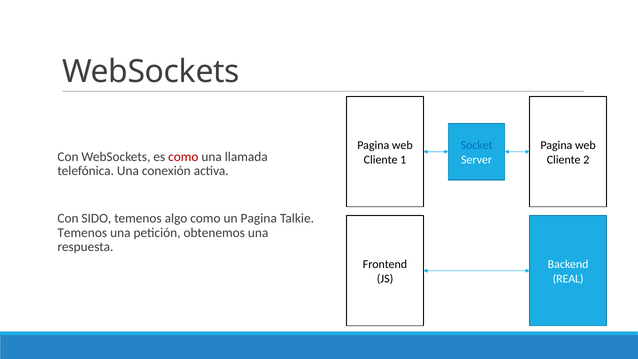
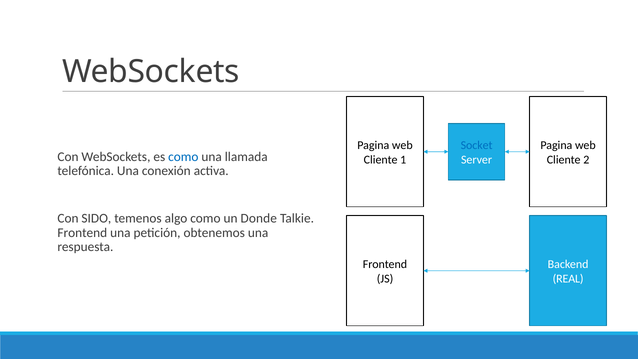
como colour: red -> blue (183, 157)
un Pagina: Pagina -> Donde (259, 218)
Temenos: Temenos -> Frontend (82, 233)
